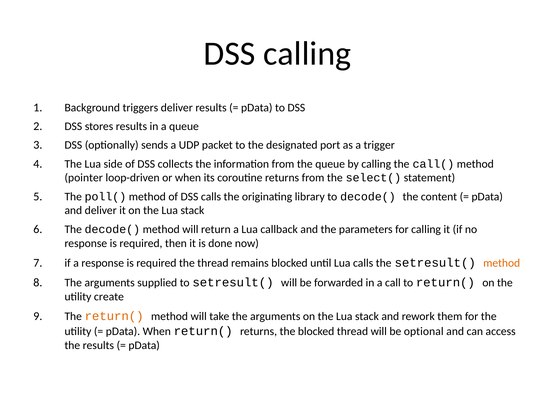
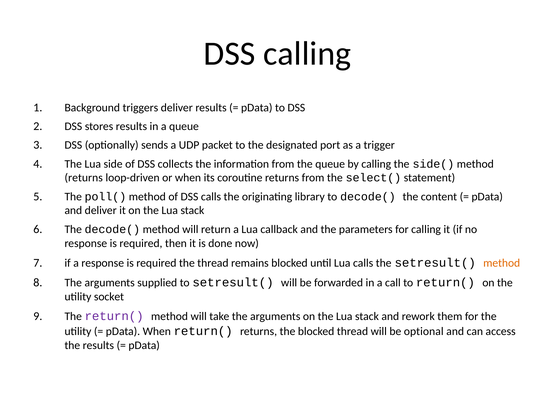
call(: call( -> side( (433, 164)
pointer: pointer -> returns (84, 178)
create: create -> socket (109, 297)
return( colour: orange -> purple (114, 316)
